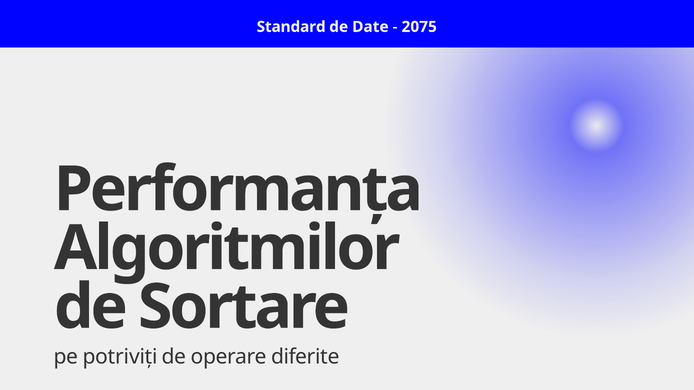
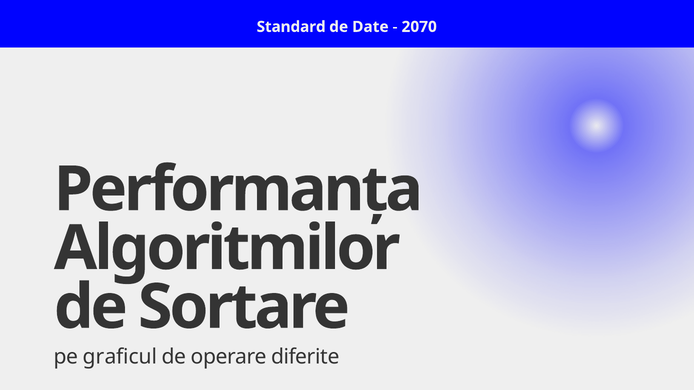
2075: 2075 -> 2070 (419, 27)
potriviți: potriviți -> graficul (120, 357)
